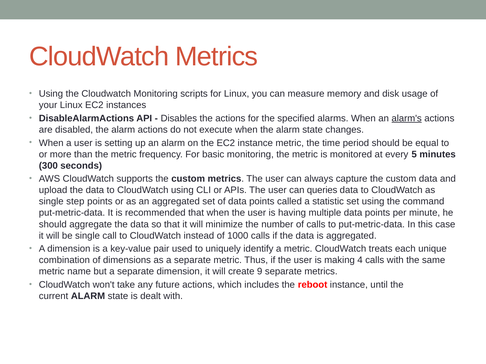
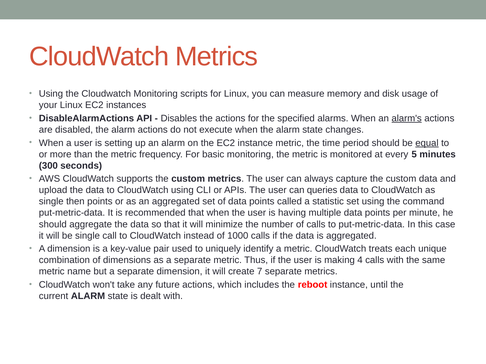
equal underline: none -> present (427, 143)
step: step -> then (75, 202)
9: 9 -> 7 (260, 272)
